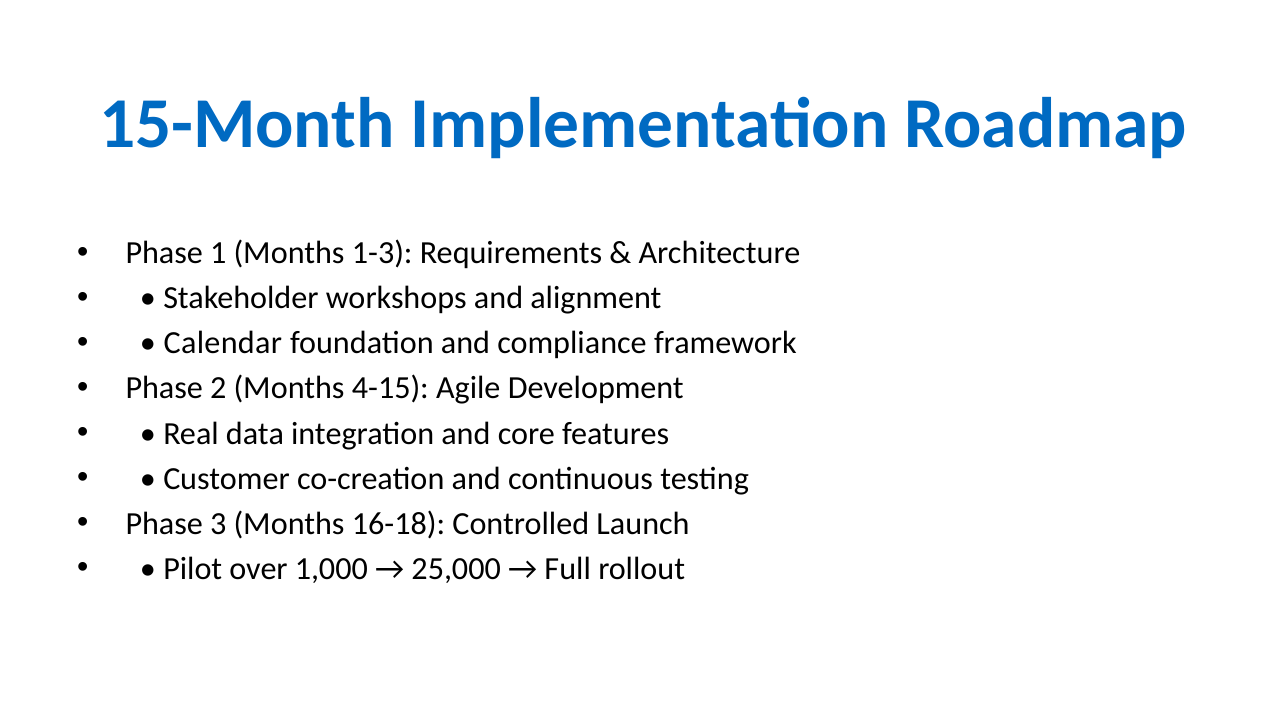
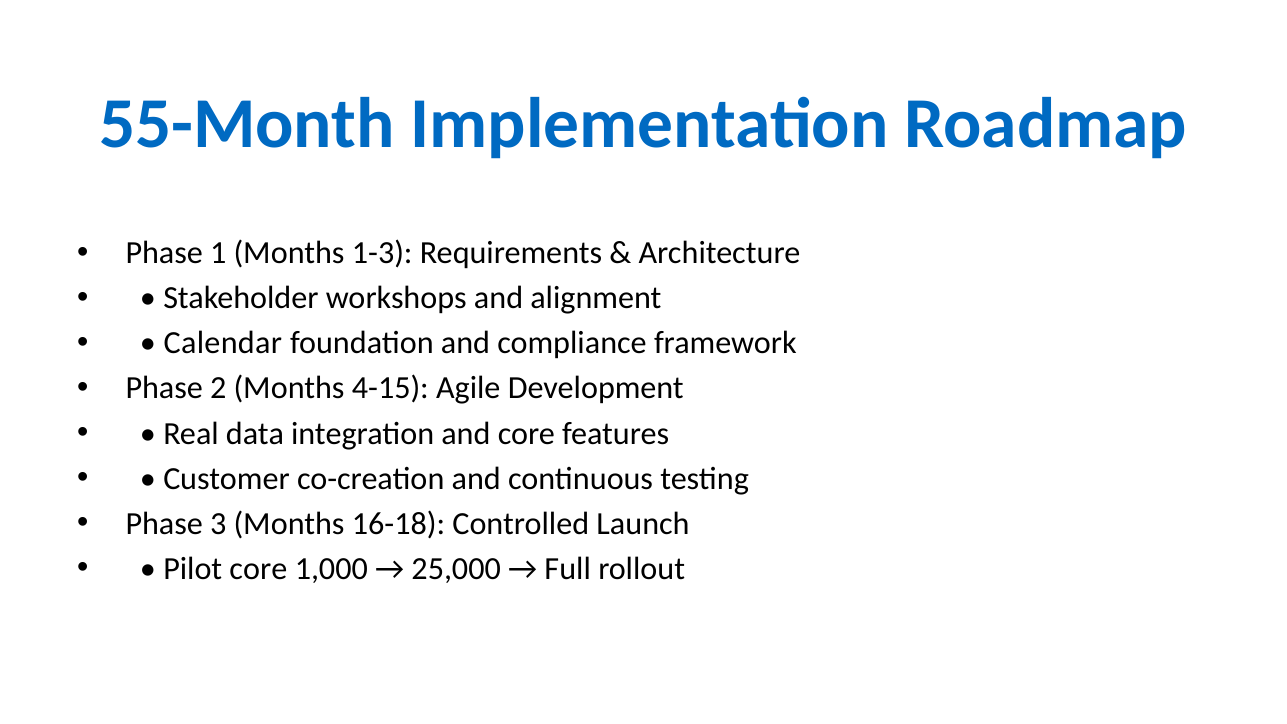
15-Month: 15-Month -> 55-Month (247, 124)
Pilot over: over -> core (258, 569)
